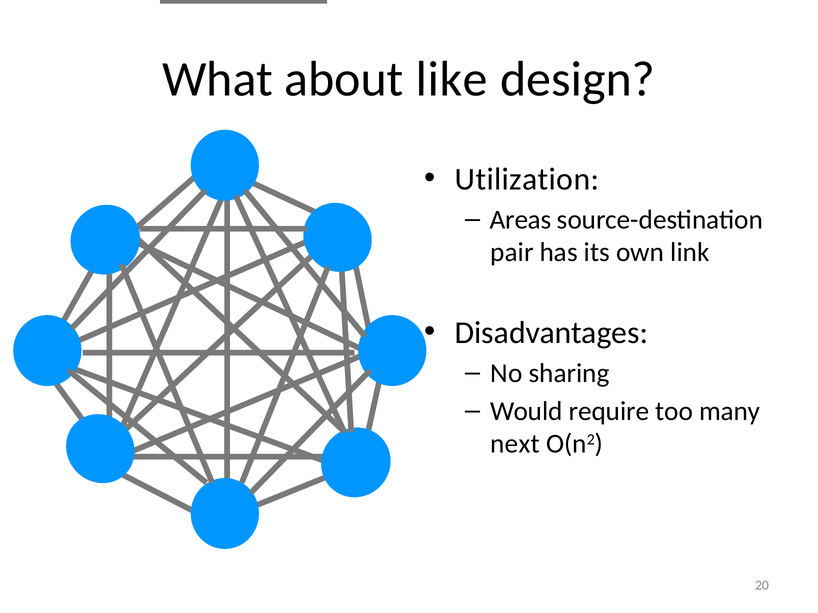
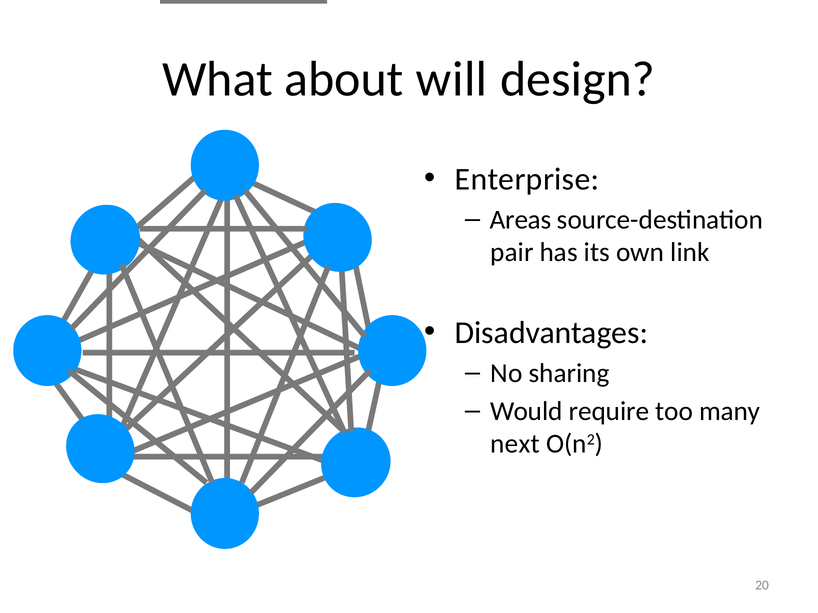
like: like -> will (452, 79)
Utilization: Utilization -> Enterprise (527, 179)
